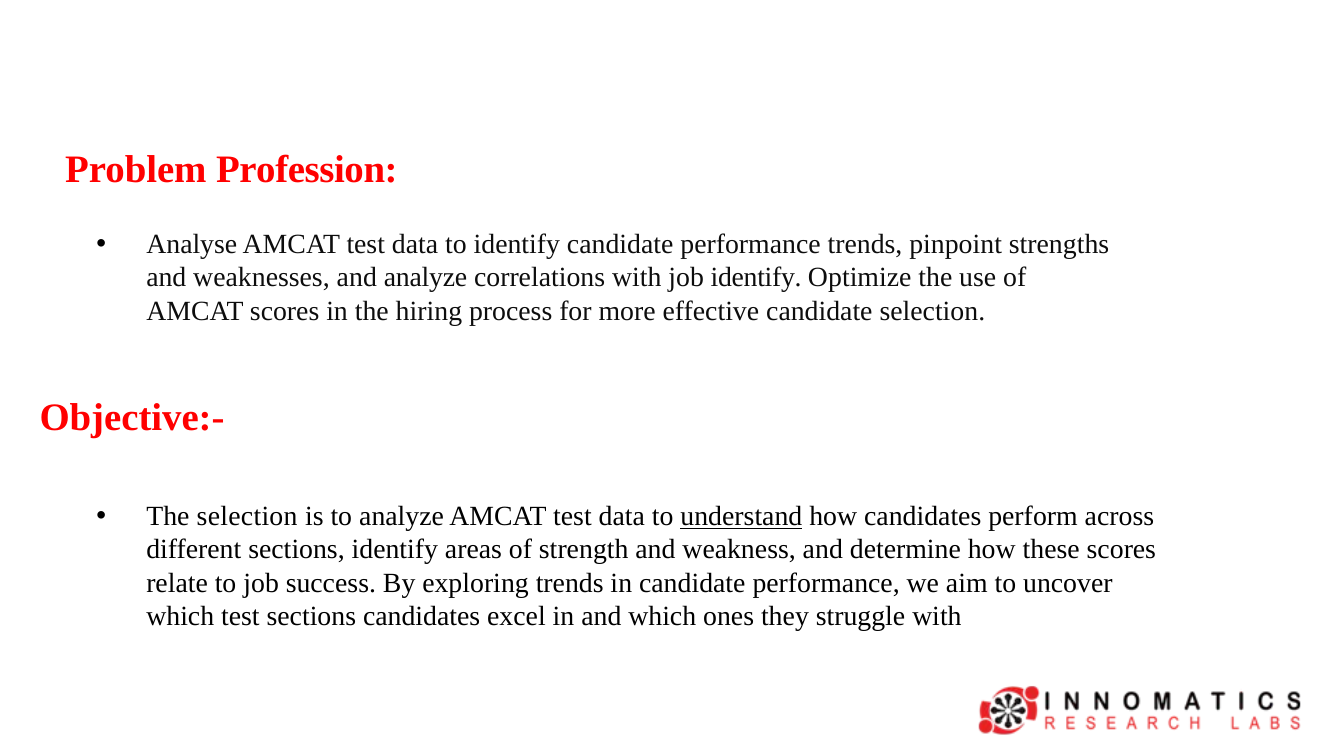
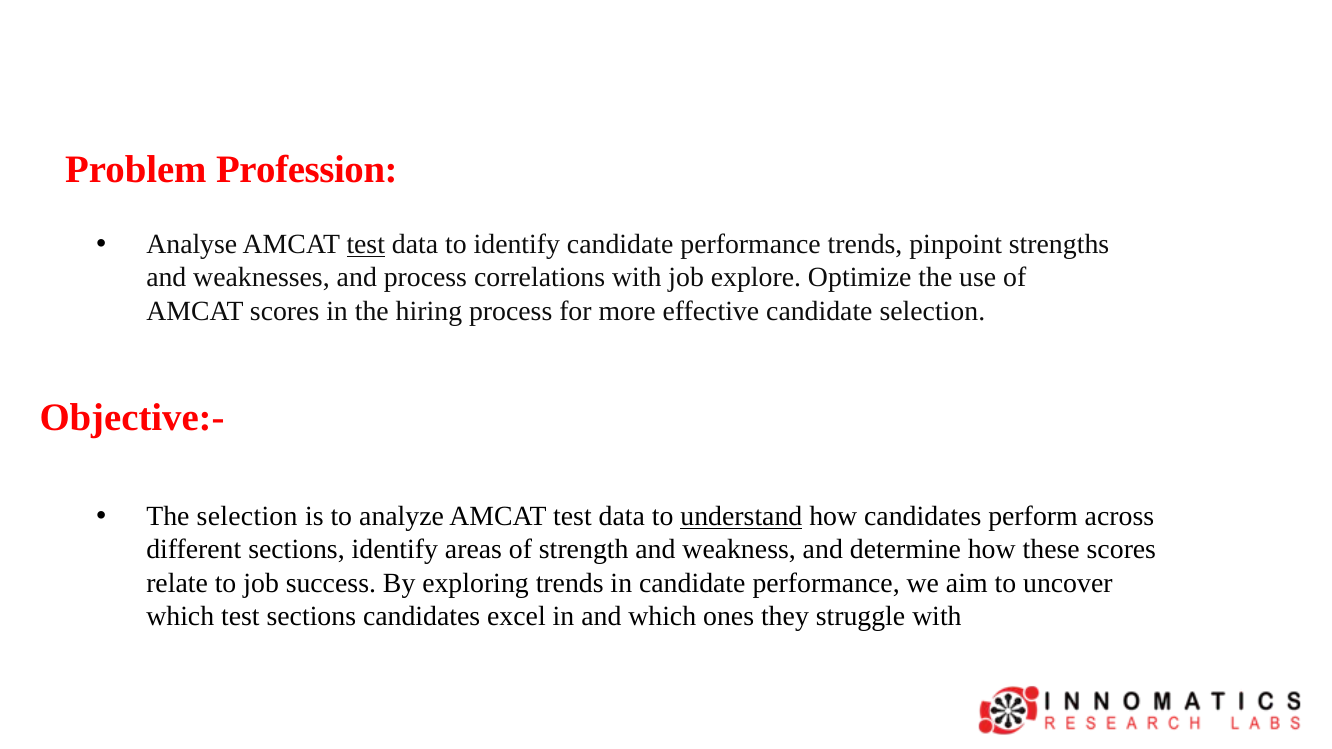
test underline: none -> present (366, 245)
and analyze: analyze -> process (425, 278)
job identify: identify -> explore (756, 278)
